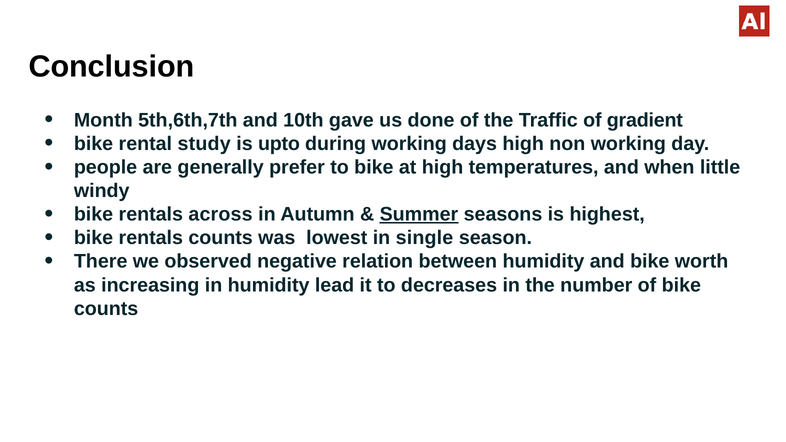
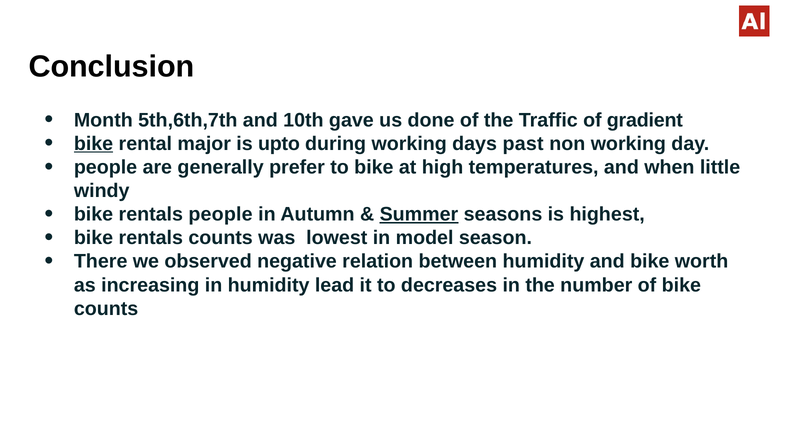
bike underline: none -> present (94, 144)
study: study -> major (204, 144)
days high: high -> past (523, 144)
rentals across: across -> people (221, 214)
single: single -> model (425, 238)
